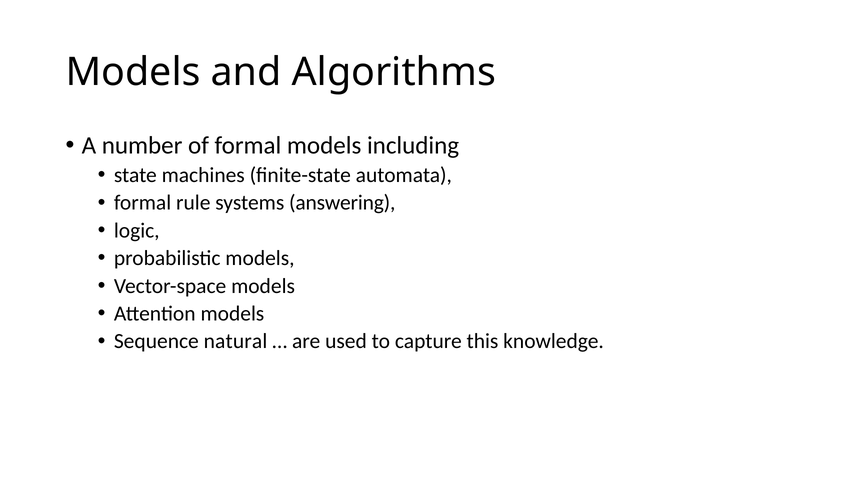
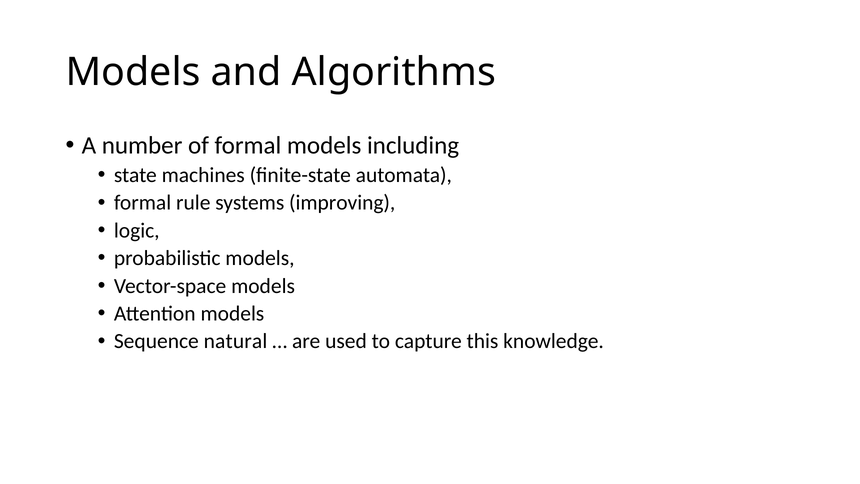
answering: answering -> improving (342, 203)
